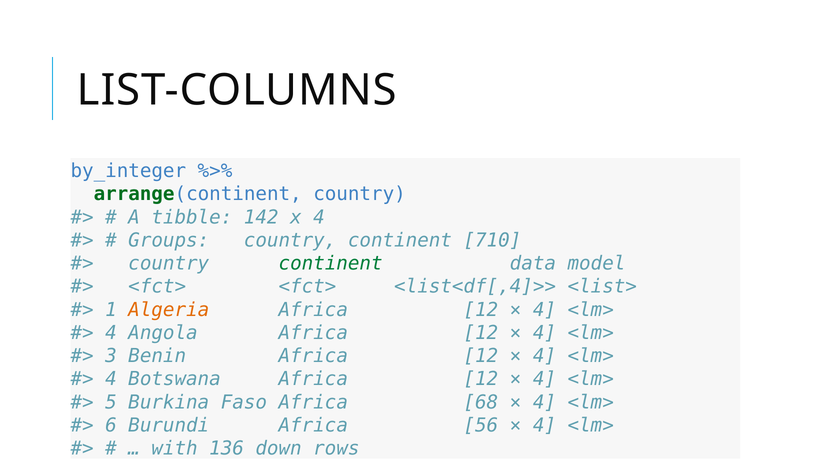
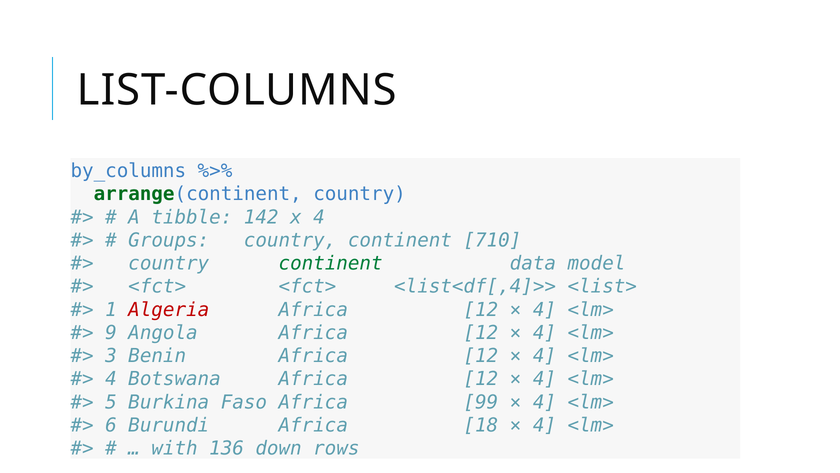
by_integer: by_integer -> by_columns (128, 171)
Algeria colour: orange -> red (169, 309)
4: 4 -> 9 (111, 332)
68: 68 -> 99 (481, 402)
56: 56 -> 18 (481, 425)
